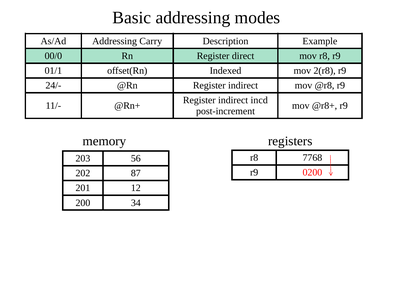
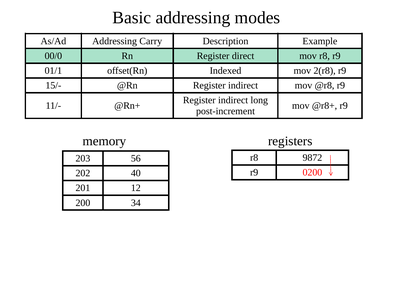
24/-: 24/- -> 15/- (53, 86)
incd: incd -> long (259, 100)
7768: 7768 -> 9872 (312, 158)
87: 87 -> 40 (136, 174)
